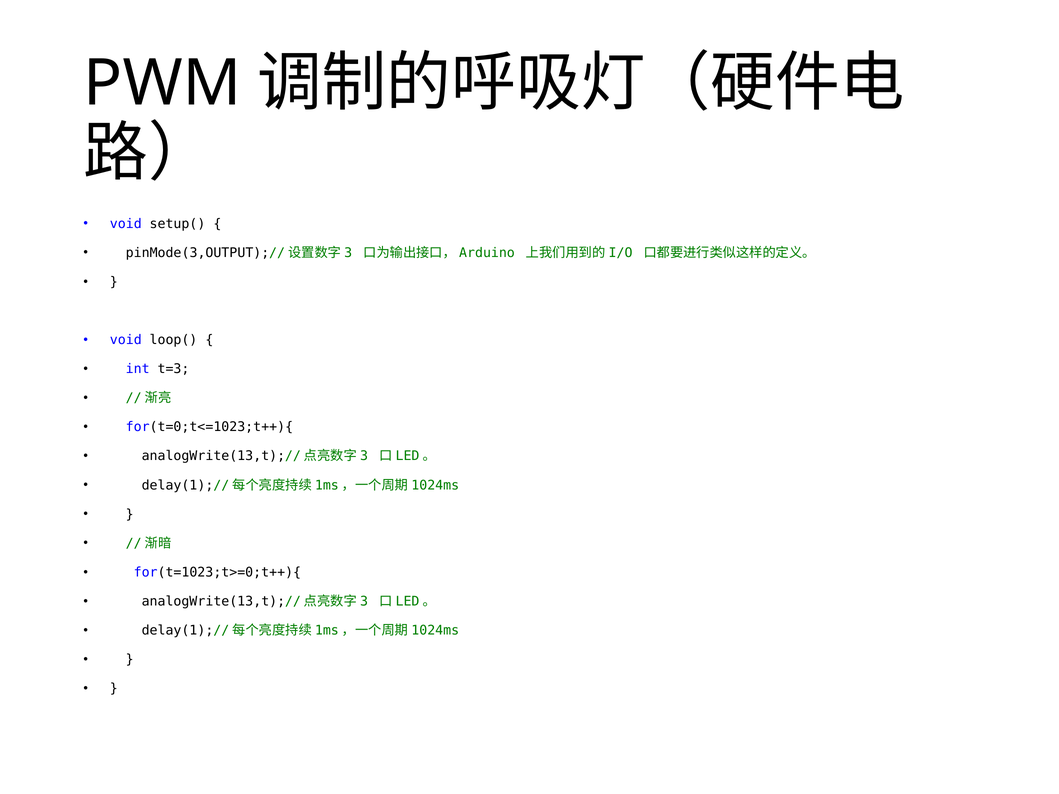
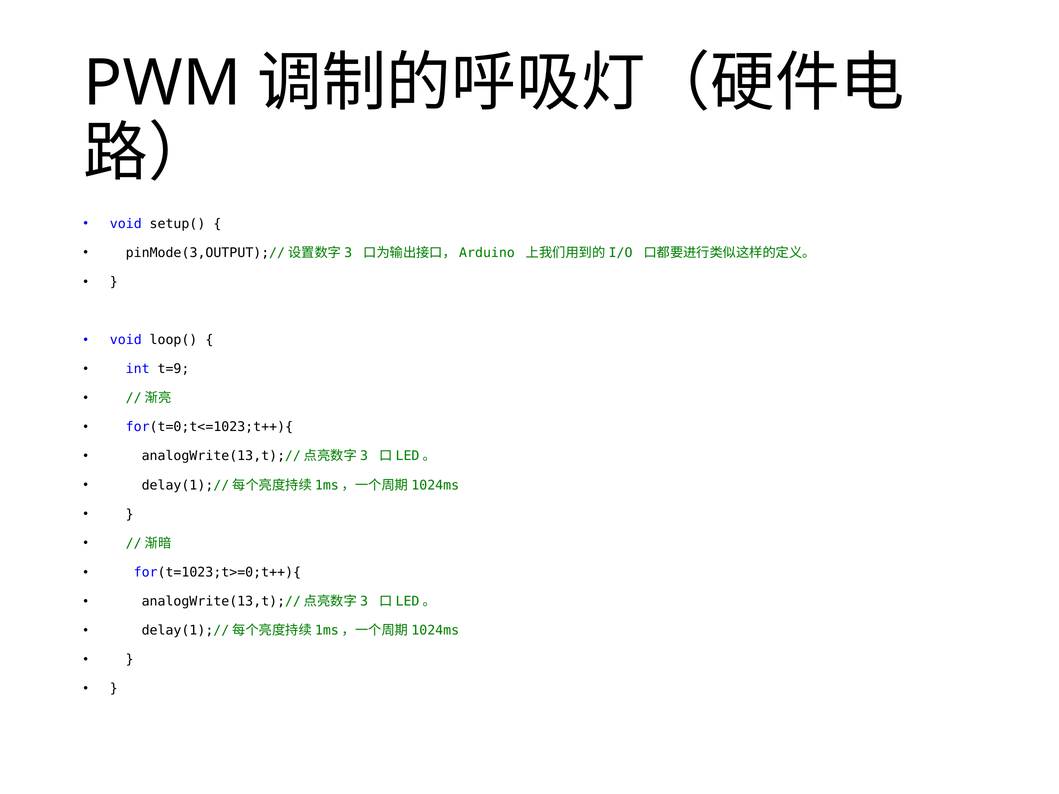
t=3: t=3 -> t=9 (173, 369)
